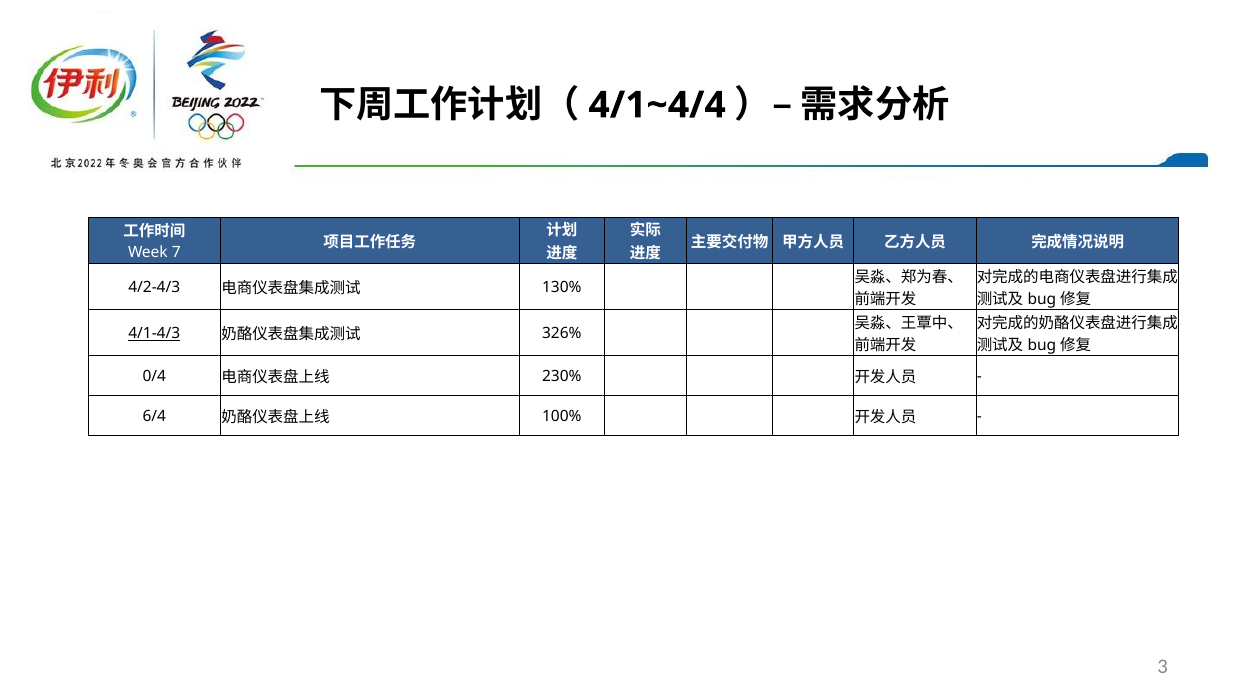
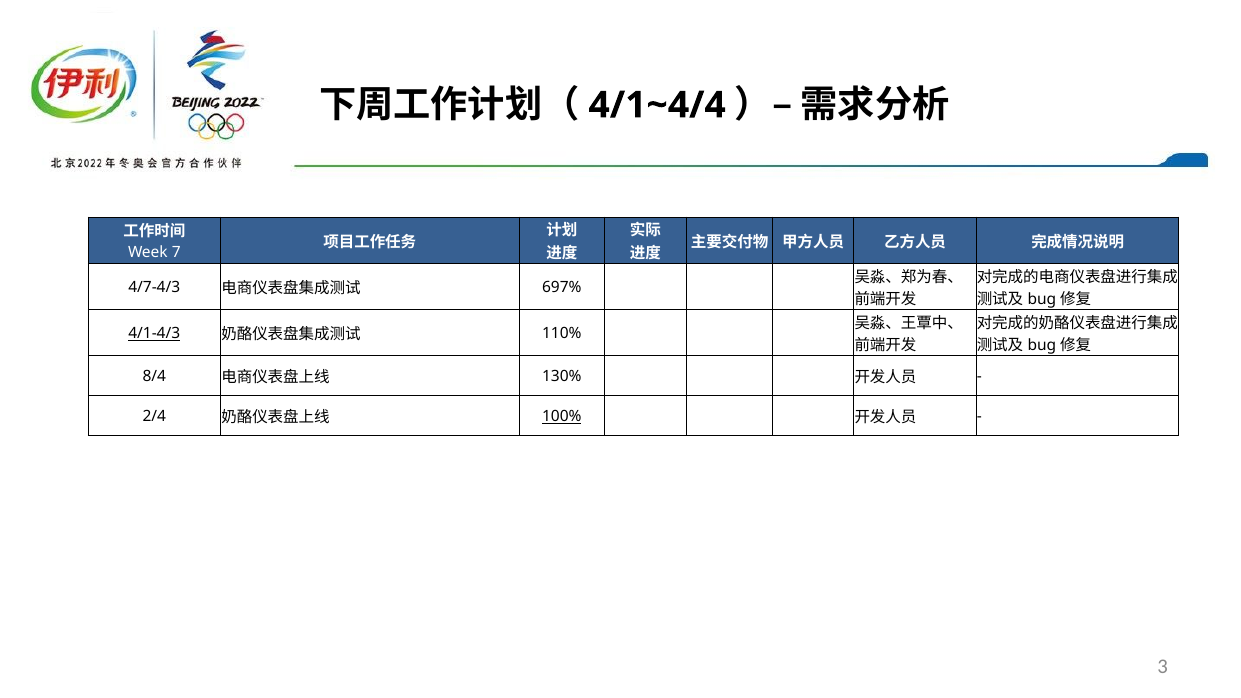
4/2-4/3: 4/2-4/3 -> 4/7-4/3 (154, 288)
130%: 130% -> 697% (562, 288)
326%: 326% -> 110% (562, 334)
0/4: 0/4 -> 8/4 (154, 377)
230%: 230% -> 130% (562, 377)
6/4: 6/4 -> 2/4 (154, 417)
100% underline: none -> present (562, 417)
